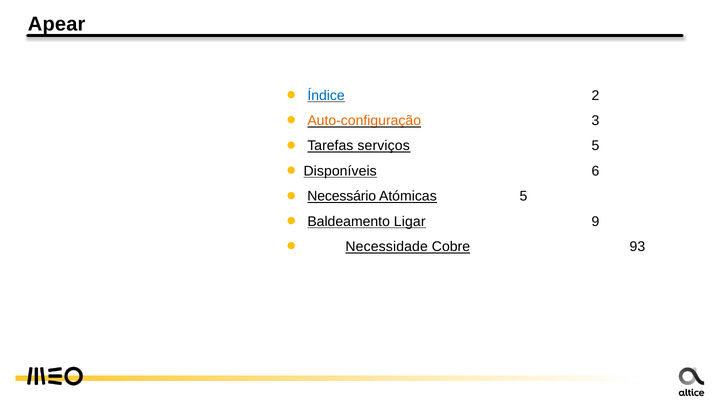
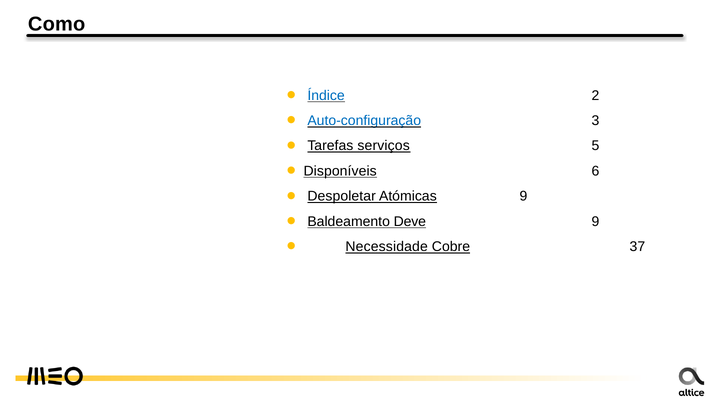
Apear: Apear -> Como (57, 24)
Auto-configuração colour: orange -> blue (364, 121)
Necessário: Necessário -> Despoletar (342, 196)
Atómicas 5: 5 -> 9 (523, 196)
Ligar: Ligar -> Deve (410, 221)
93: 93 -> 37 (637, 247)
